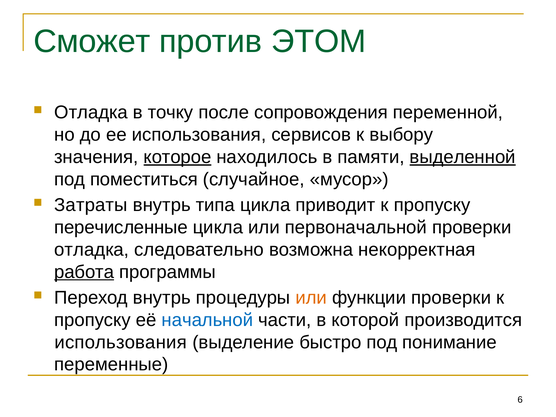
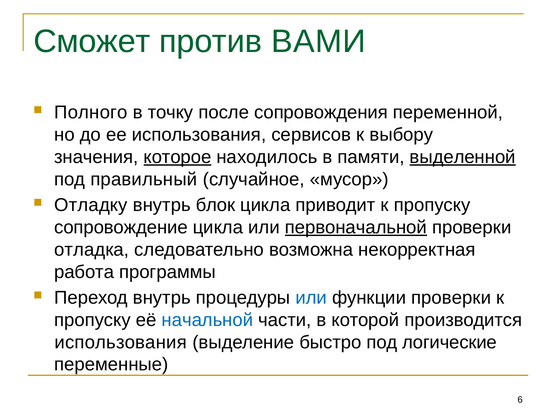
ЭТОМ: ЭТОМ -> ВАМИ (318, 41)
Отладка: Отладка -> Полного (91, 113)
поместиться: поместиться -> правильный (144, 179)
Затраты: Затраты -> Отладку (91, 205)
типа: типа -> блок (215, 205)
перечисленные: перечисленные -> сопровождение (121, 227)
первоначальной underline: none -> present (356, 227)
работа underline: present -> none (84, 272)
или colour: orange -> blue (311, 298)
понимание: понимание -> логические (450, 342)
